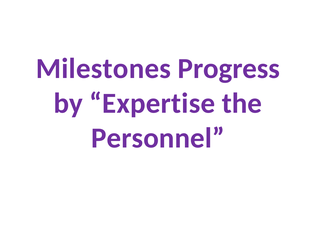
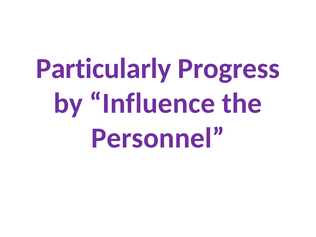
Milestones: Milestones -> Particularly (104, 69)
Expertise: Expertise -> Influence (152, 103)
